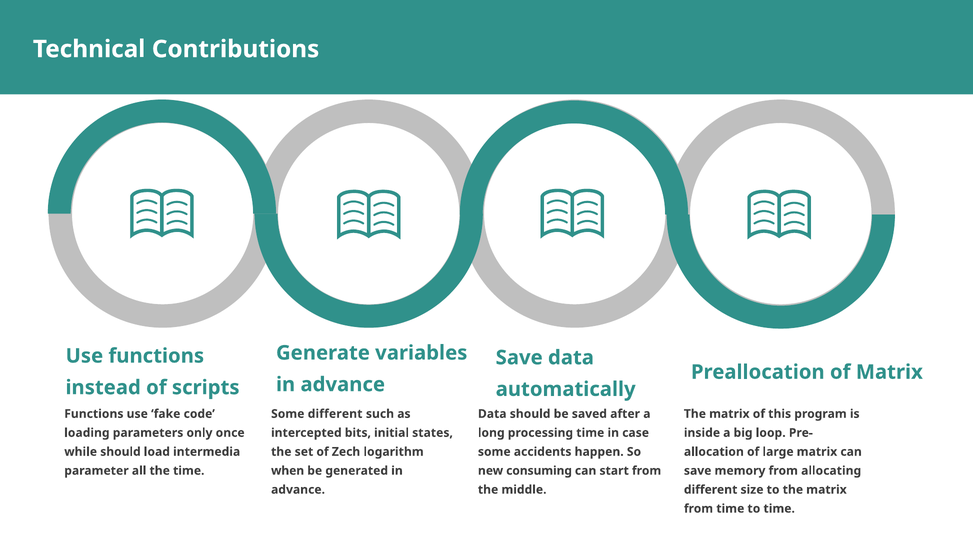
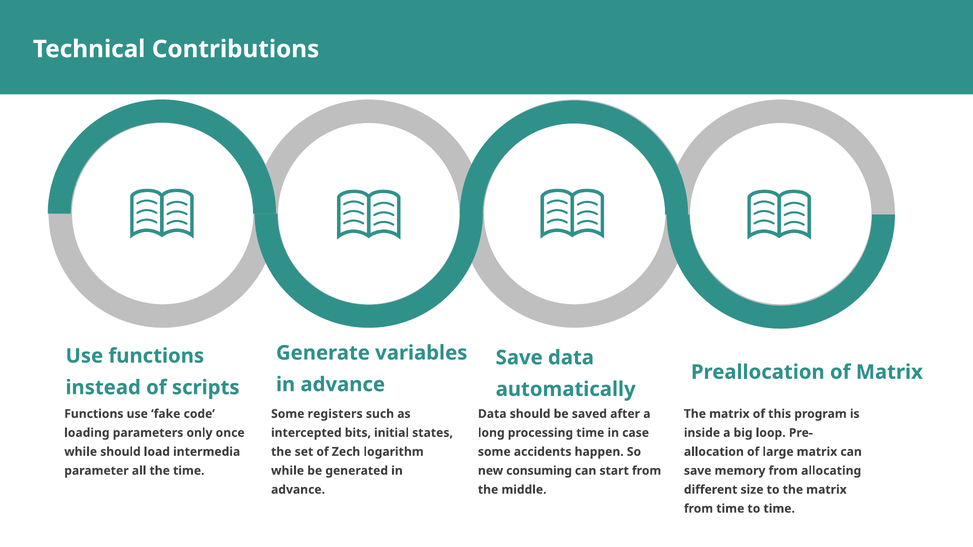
Some different: different -> registers (335, 414)
when: when -> while (288, 471)
